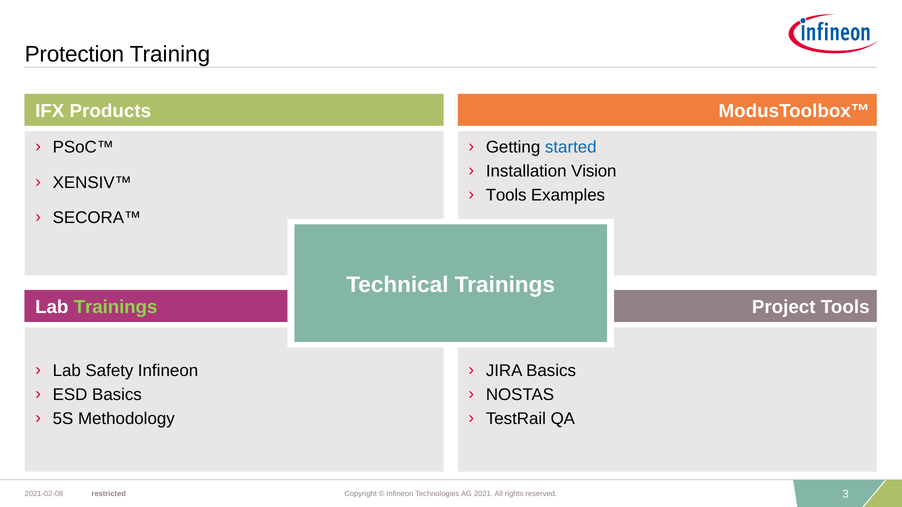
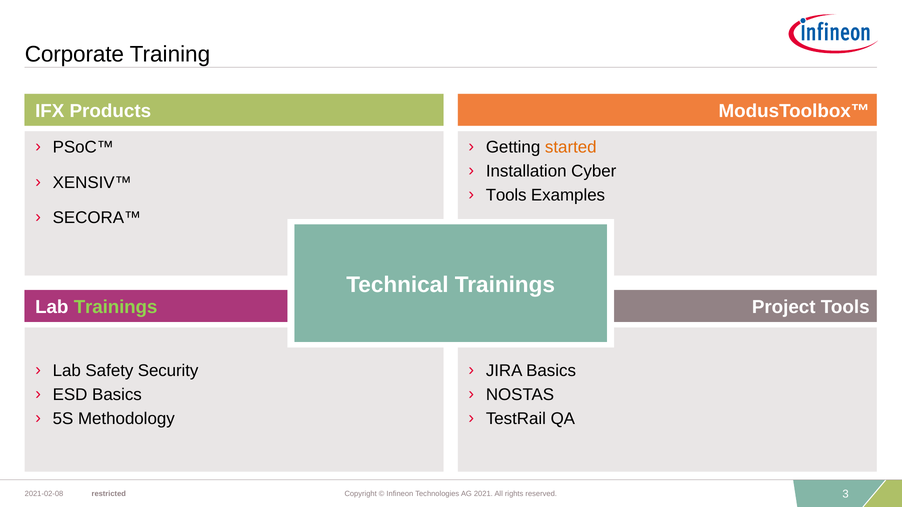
Protection: Protection -> Corporate (74, 54)
started colour: blue -> orange (571, 147)
Vision: Vision -> Cyber (594, 171)
Safety Infineon: Infineon -> Security (168, 371)
